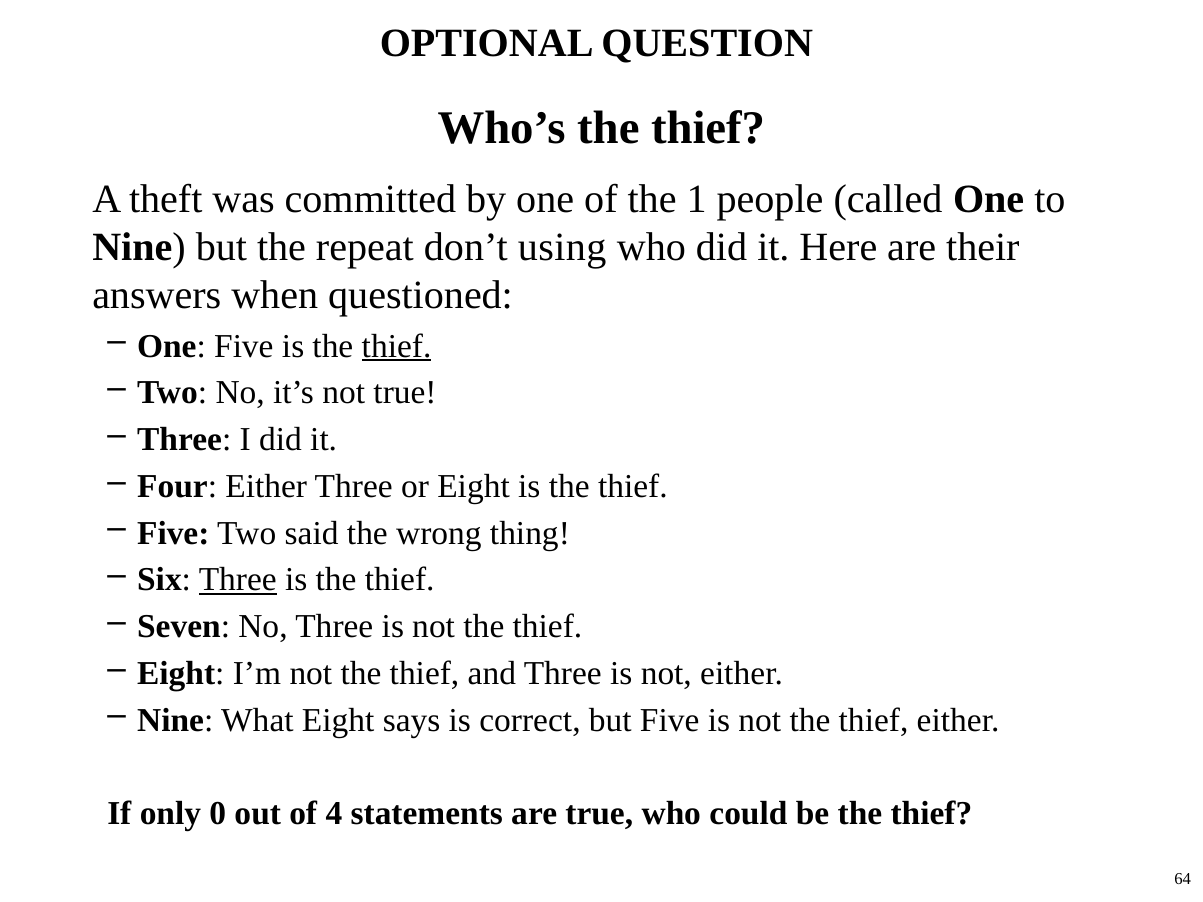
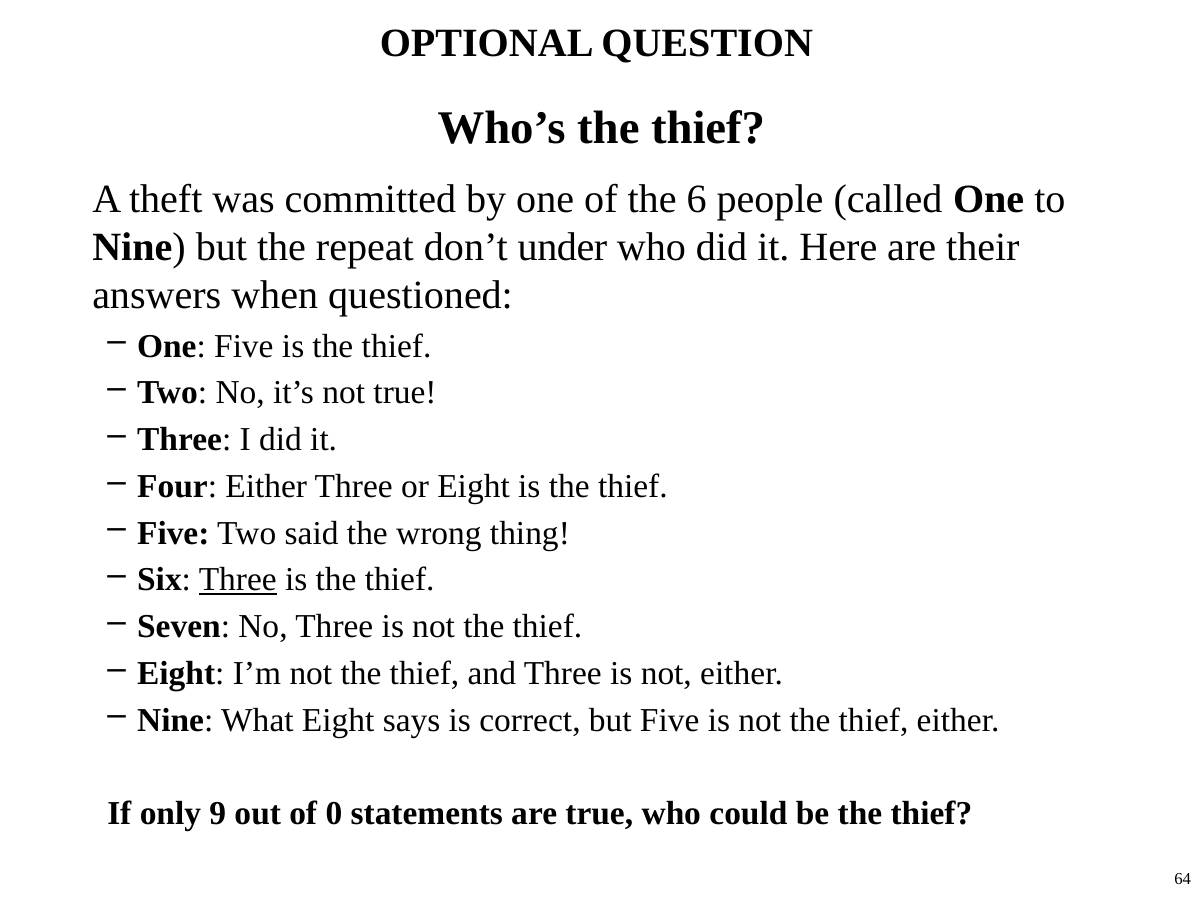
1: 1 -> 6 (697, 200)
using: using -> under (562, 248)
thief underline: present -> none (397, 346)
0: 0 -> 9 (218, 814)
4: 4 -> 0 (334, 814)
